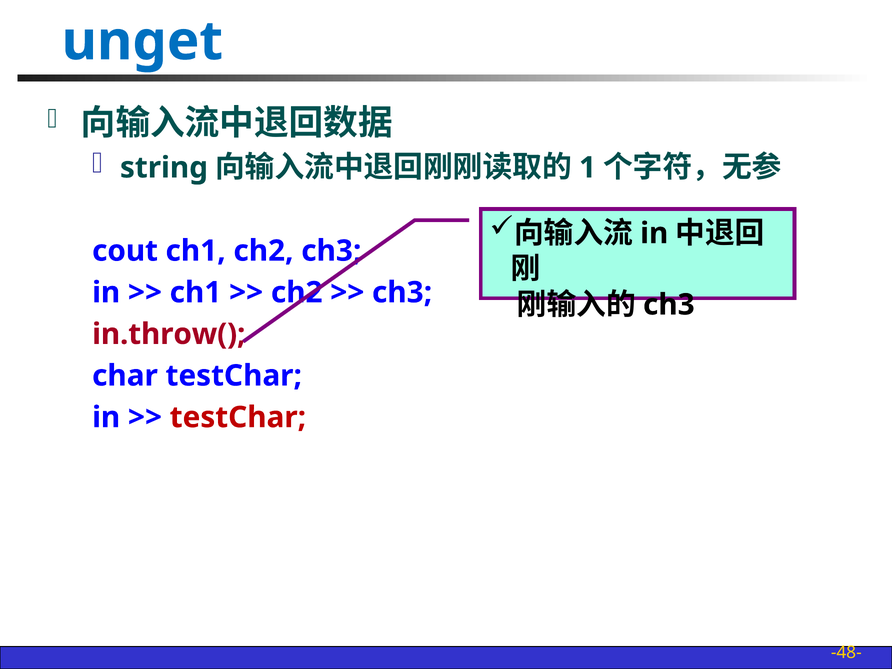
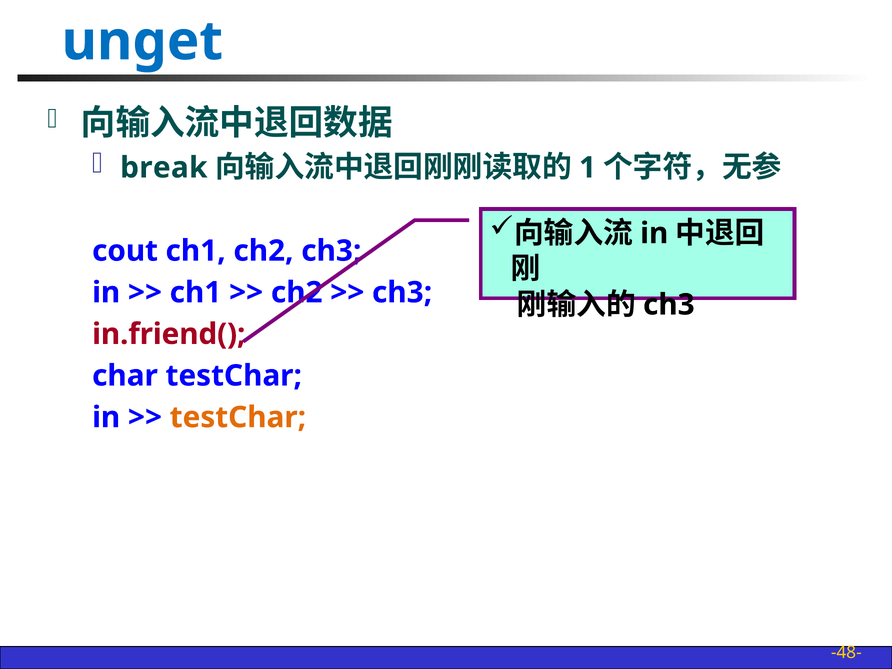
string: string -> break (164, 168)
in.throw(: in.throw( -> in.friend( (169, 334)
testChar colour: red -> orange (238, 417)
